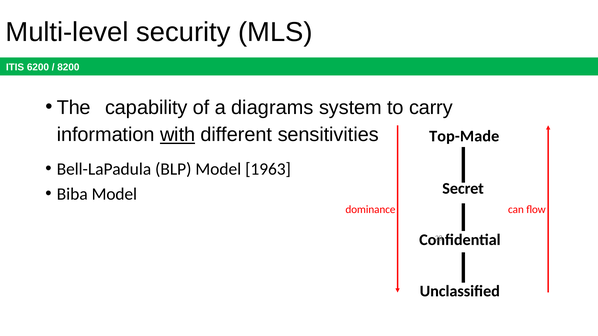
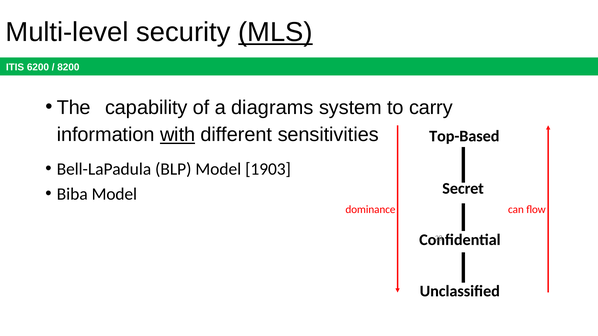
MLS underline: none -> present (275, 32)
Top-Made: Top-Made -> Top-Based (464, 136)
1963: 1963 -> 1903 (268, 169)
